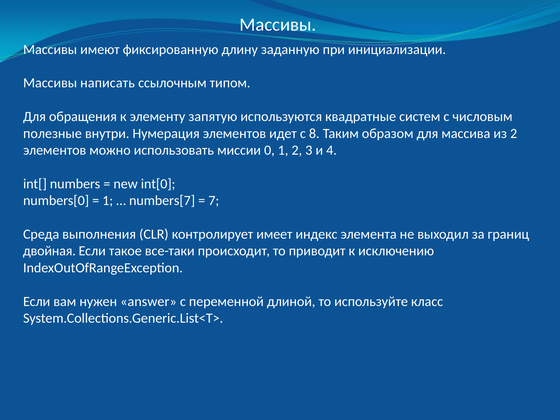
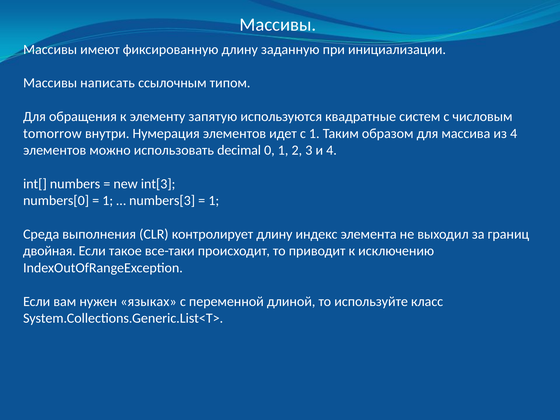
полезные: полезные -> tomorrow (52, 133)
с 8: 8 -> 1 (314, 133)
из 2: 2 -> 4 (514, 133)
миссии: миссии -> decimal (239, 150)
int[0: int[0 -> int[3 (158, 184)
numbers[7: numbers[7 -> numbers[3 (162, 201)
7: 7 -> 1 (214, 201)
контролирует имеет: имеет -> длину (274, 234)
answer: answer -> языках (148, 301)
